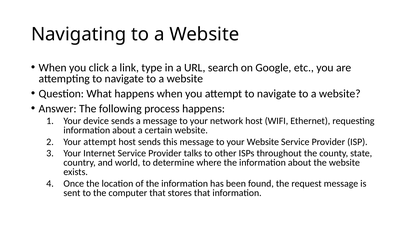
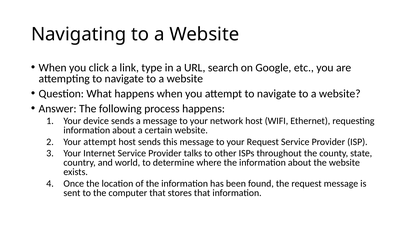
your Website: Website -> Request (263, 142)
